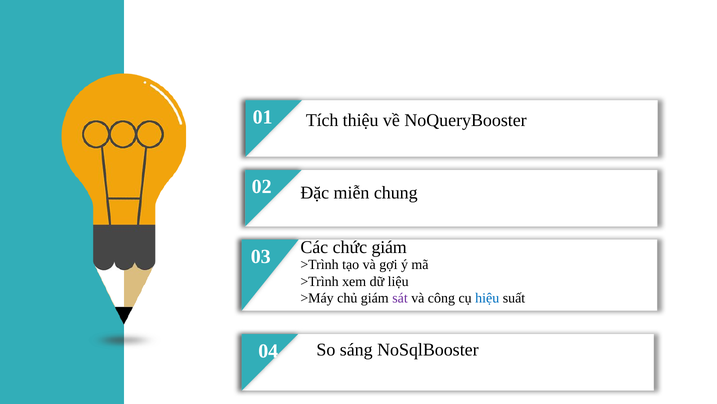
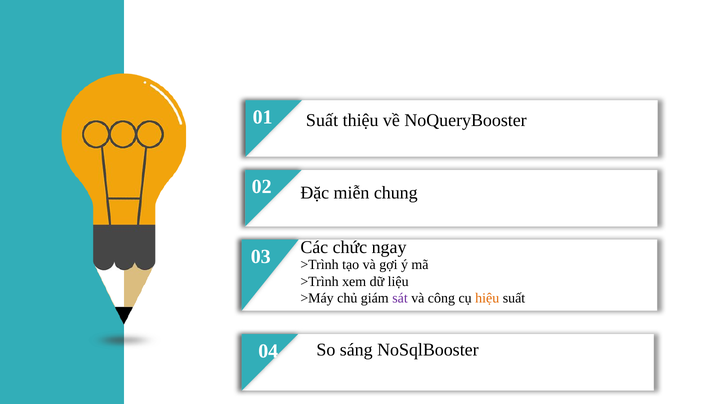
Tích: Tích -> Suất (322, 120)
chức giám: giám -> ngay (389, 247)
hiệu colour: blue -> orange (487, 298)
